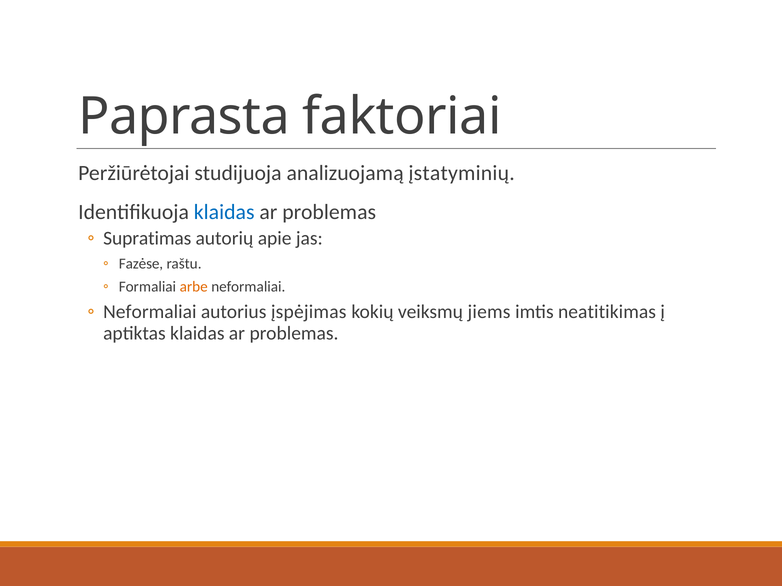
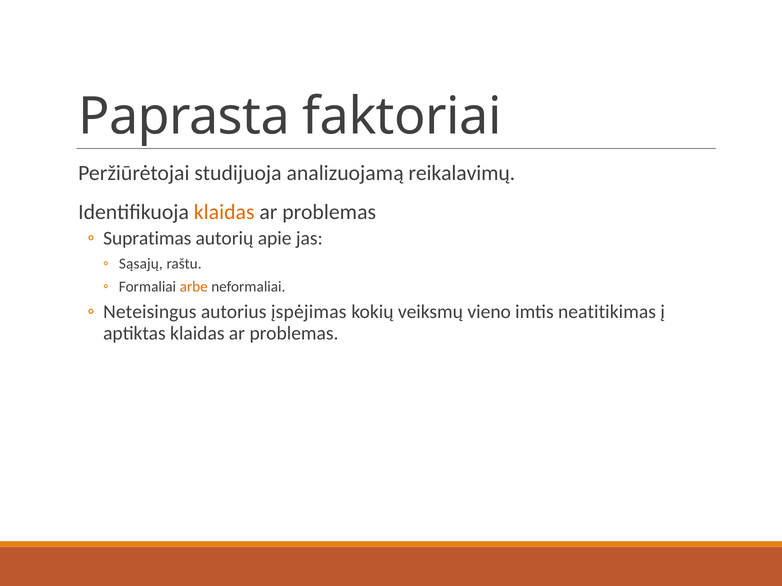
įstatyminių: įstatyminių -> reikalavimų (462, 173)
klaidas colour: blue -> orange (224, 212)
Fazėse: Fazėse -> Sąsajų (141, 264)
Neformaliai: Neformaliai -> Neteisingus (150, 312)
jiems: jiems -> vieno (489, 312)
